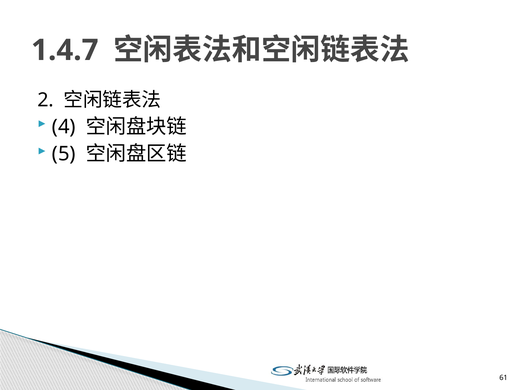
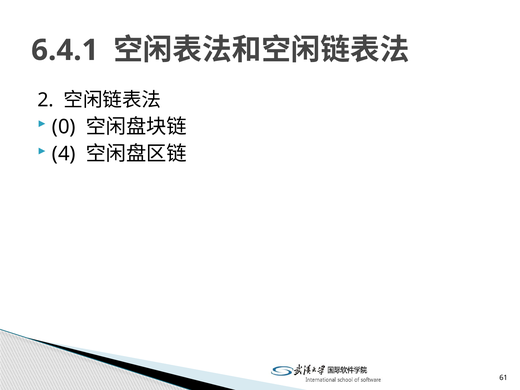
1.4.7: 1.4.7 -> 6.4.1 (65, 50)
4: 4 -> 0 (64, 127)
5: 5 -> 4 (64, 154)
